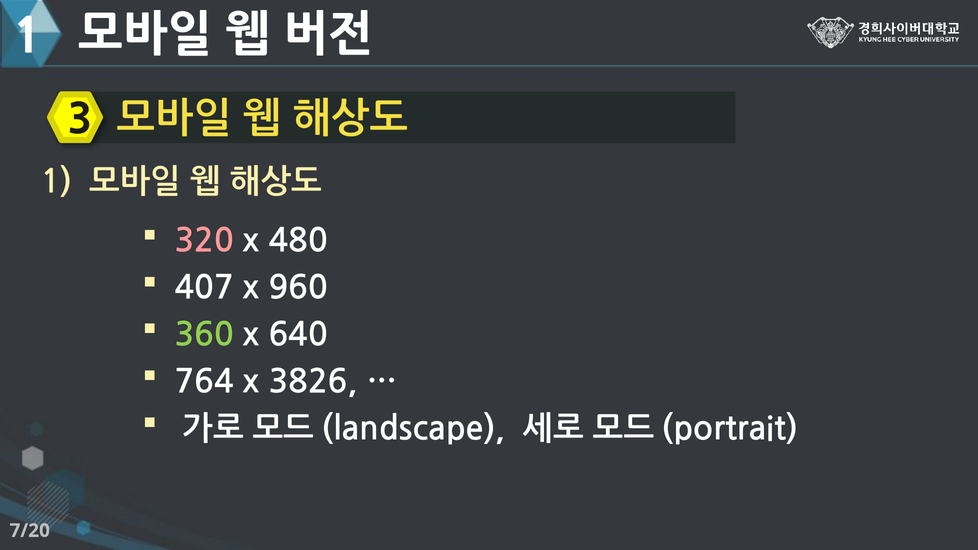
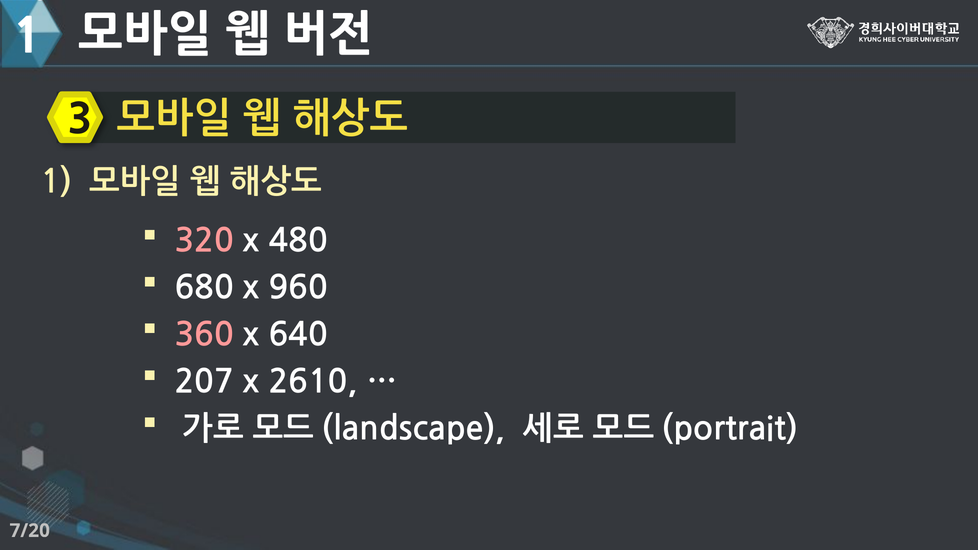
407: 407 -> 680 (204, 288)
360 colour: light green -> pink (204, 335)
764: 764 -> 207 (204, 382)
3826: 3826 -> 2610 (313, 382)
